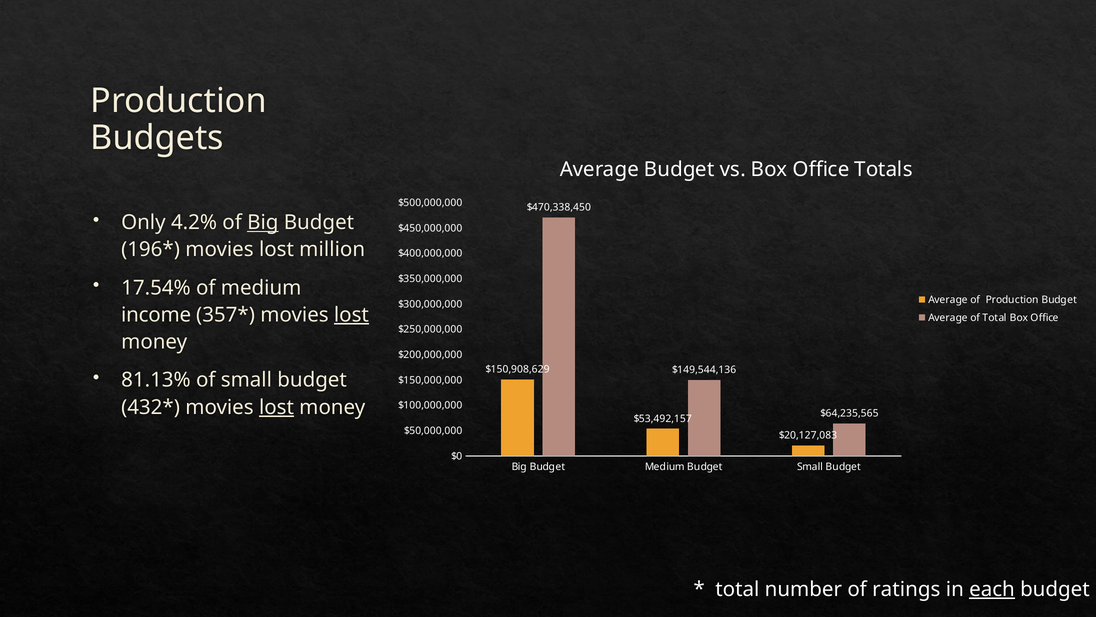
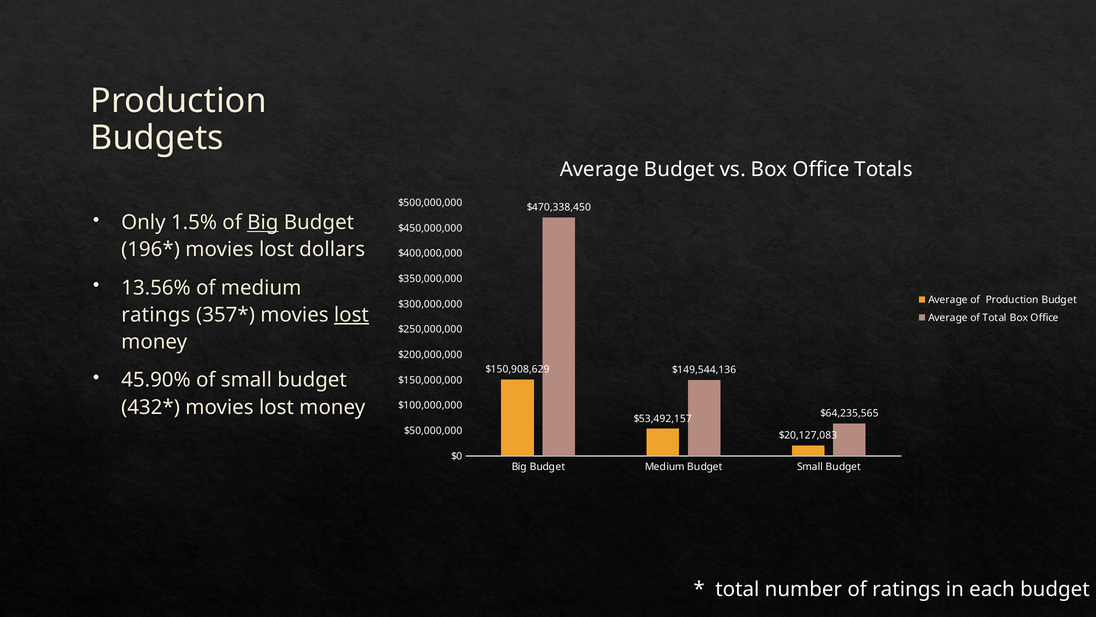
4.2%: 4.2% -> 1.5% (194, 222)
million: million -> dollars (332, 249)
17.54%: 17.54% -> 13.56% (156, 288)
income: income -> ratings (156, 315)
81.13%: 81.13% -> 45.90% (156, 380)
lost underline: present -> none (276, 407)
each underline: present -> none (992, 589)
